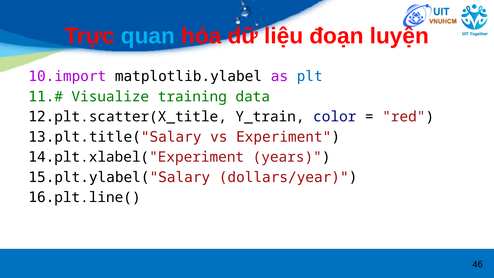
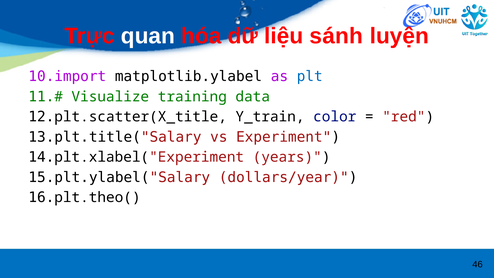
quan colour: light blue -> white (148, 36)
đoạn: đoạn -> sánh (336, 36)
plt.line(: plt.line( -> plt.theo( (97, 197)
